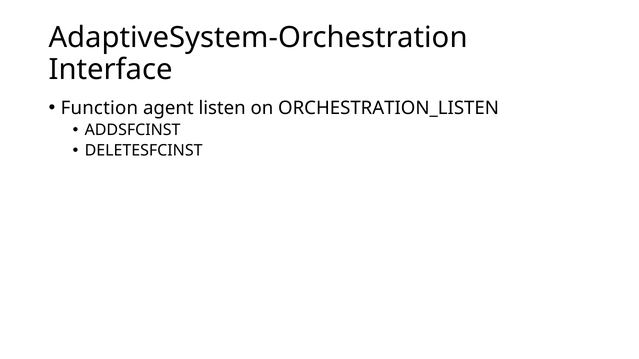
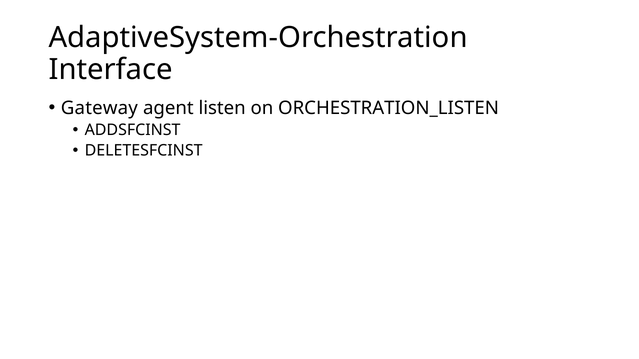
Function: Function -> Gateway (99, 108)
